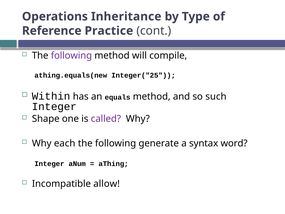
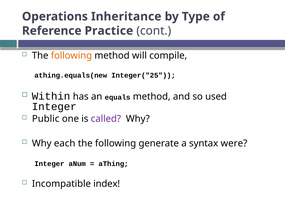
following colour: purple -> orange (71, 56)
such: such -> used (216, 96)
Shape: Shape -> Public (46, 119)
word: word -> were (234, 143)
allow: allow -> index (107, 184)
